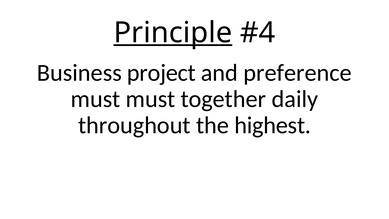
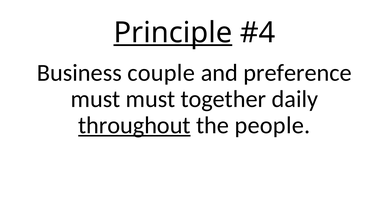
project: project -> couple (161, 73)
throughout underline: none -> present (134, 125)
highest: highest -> people (272, 125)
